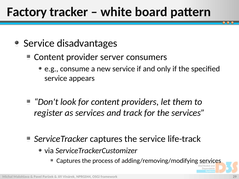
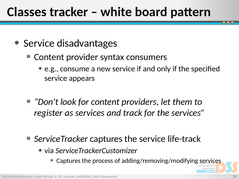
Factory: Factory -> Classes (27, 12)
server: server -> syntax (112, 57)
